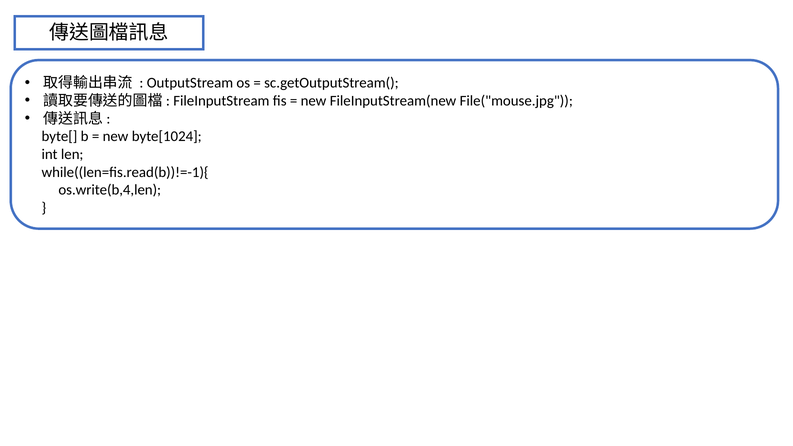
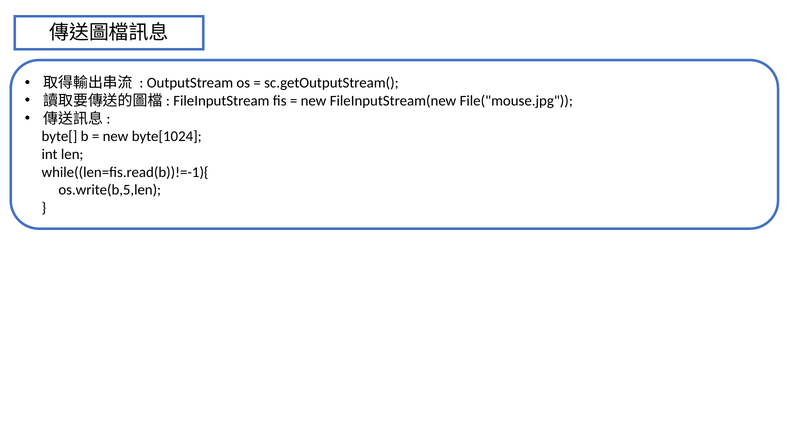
os.write(b,4,len: os.write(b,4,len -> os.write(b,5,len (110, 190)
